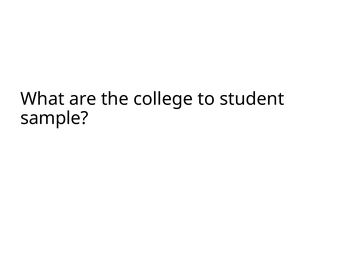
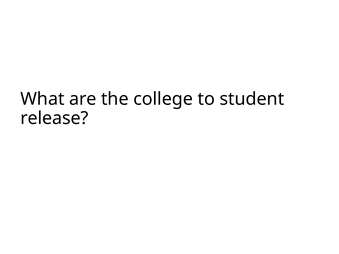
sample: sample -> release (54, 118)
